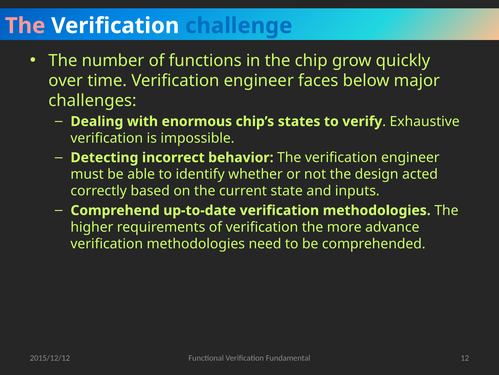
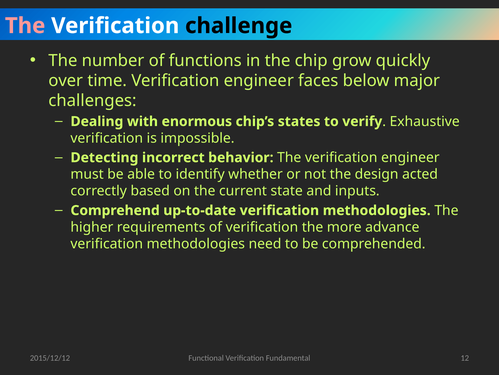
challenge colour: blue -> black (239, 26)
